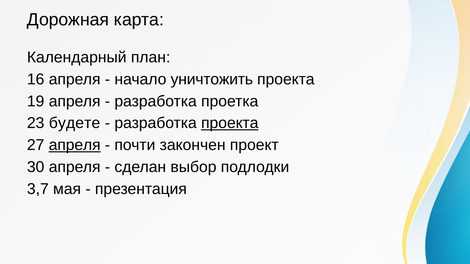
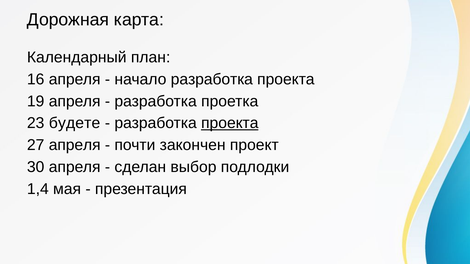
начало уничтожить: уничтожить -> разработка (212, 79)
апреля underline: present -> none (75, 145)
3,7: 3,7 -> 1,4 (38, 189)
